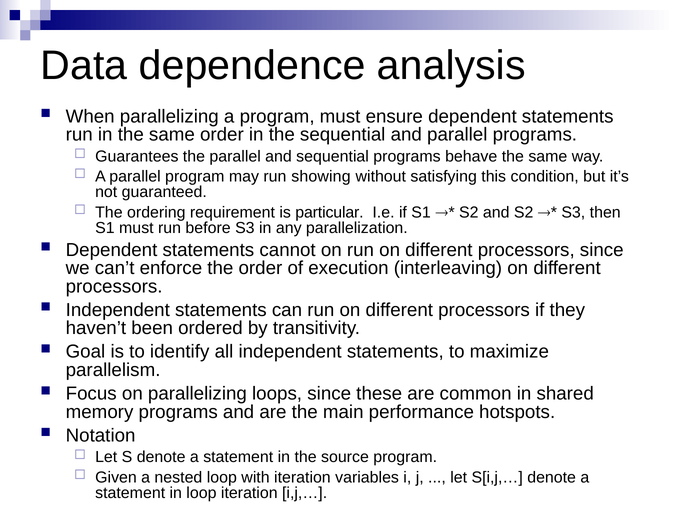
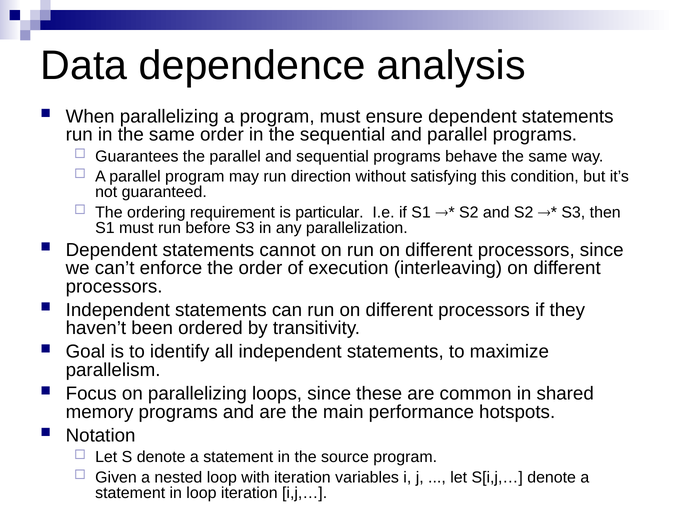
showing: showing -> direction (321, 176)
